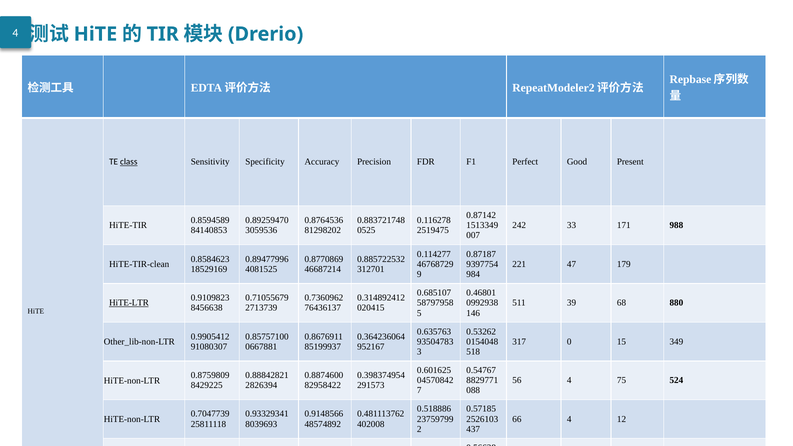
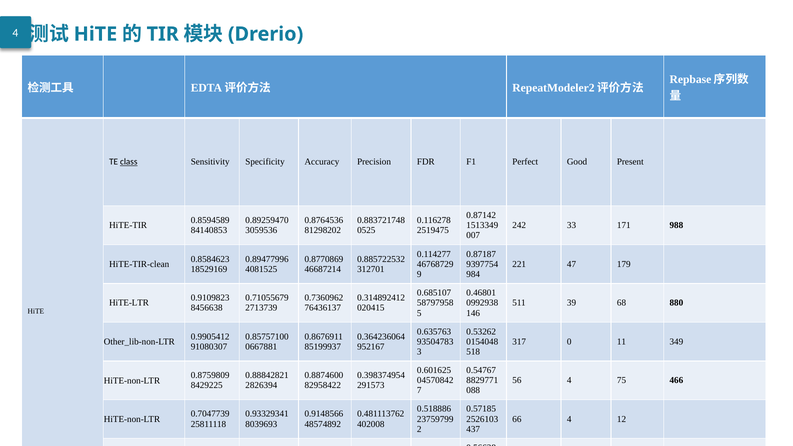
HiTE-LTR underline: present -> none (129, 303)
15: 15 -> 11 (621, 342)
524: 524 -> 466 (676, 380)
